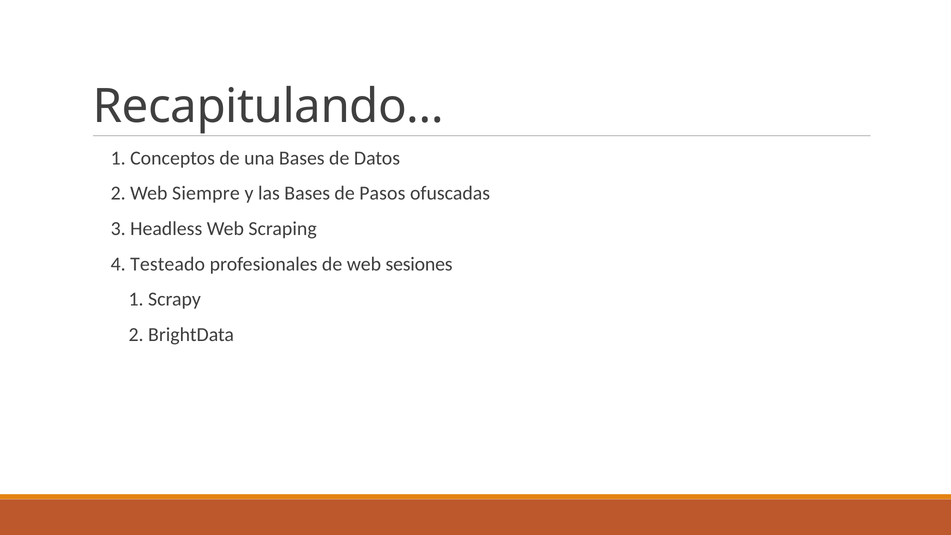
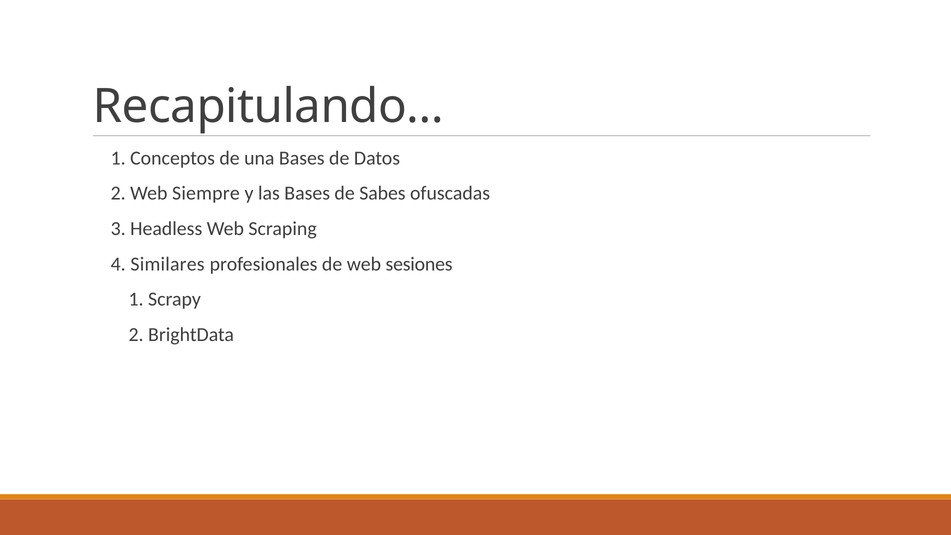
Pasos: Pasos -> Sabes (382, 193)
Testeado: Testeado -> Similares (168, 264)
